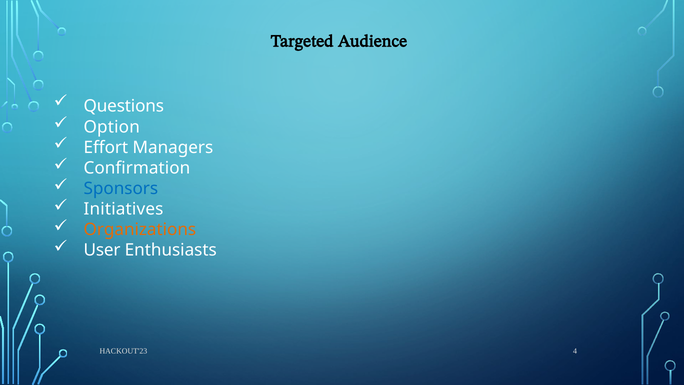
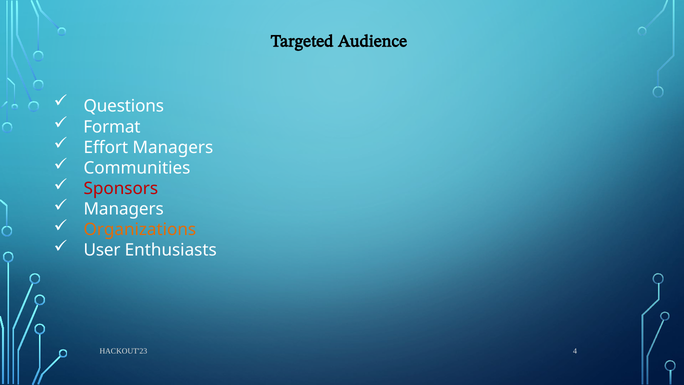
Option: Option -> Format (112, 127)
Confirmation: Confirmation -> Communities (137, 168)
Sponsors colour: blue -> red (121, 189)
Initiatives: Initiatives -> Managers (124, 209)
